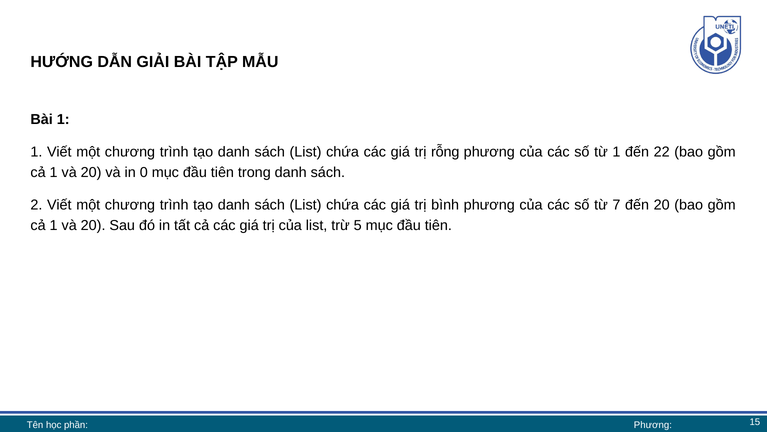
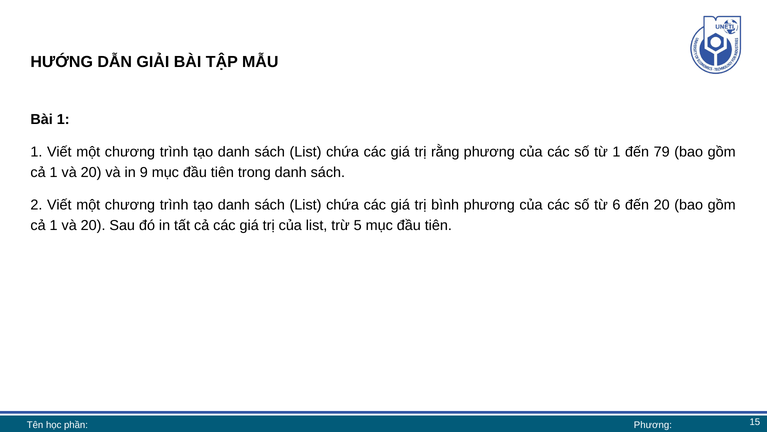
rỗng: rỗng -> rằng (445, 152)
22: 22 -> 79 (662, 152)
0: 0 -> 9 (144, 172)
7: 7 -> 6 (616, 205)
